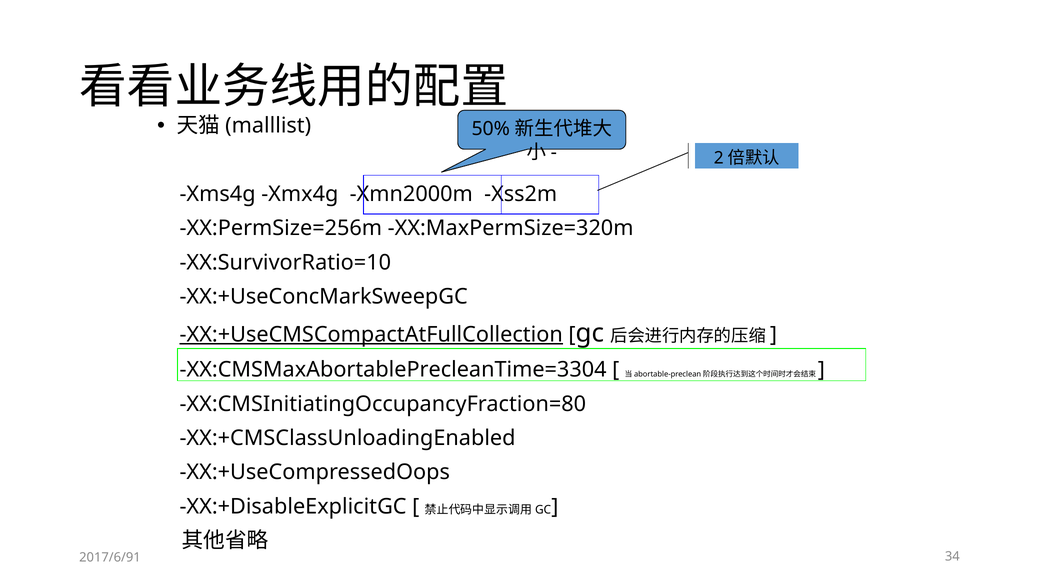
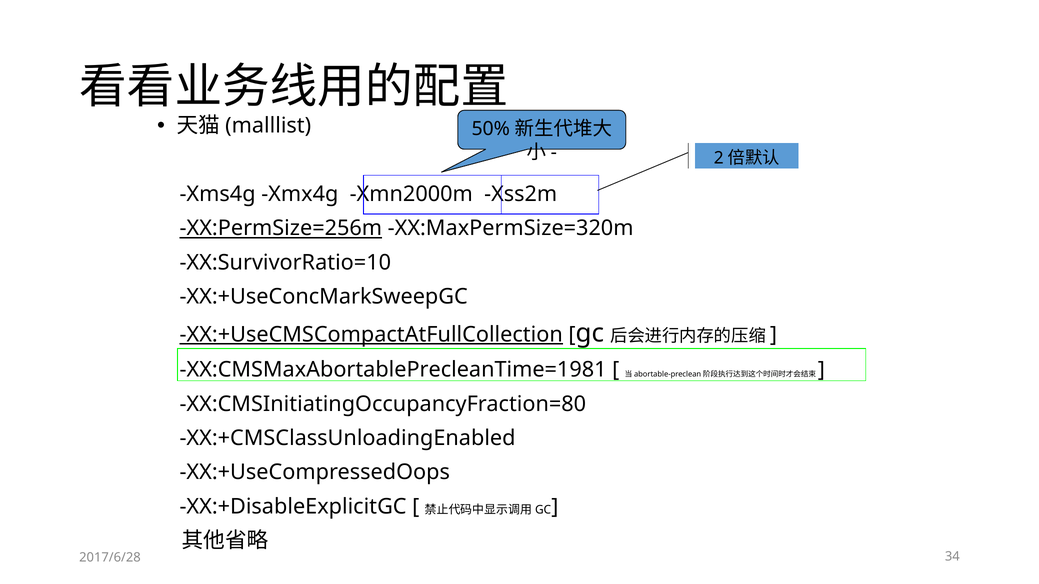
XX:PermSize=256m underline: none -> present (281, 228)
XX:CMSMaxAbortablePrecleanTime=3304: XX:CMSMaxAbortablePrecleanTime=3304 -> XX:CMSMaxAbortablePrecleanTime=1981 (393, 370)
2017/6/91: 2017/6/91 -> 2017/6/28 (110, 558)
